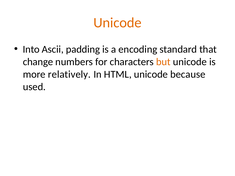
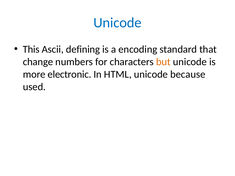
Unicode colour: orange -> blue (117, 23)
Into: Into -> This (31, 49)
padding: padding -> defining (83, 49)
relatively: relatively -> electronic (69, 74)
